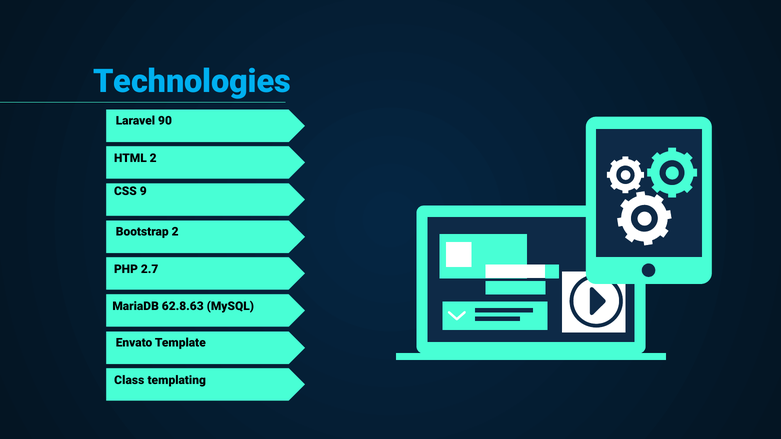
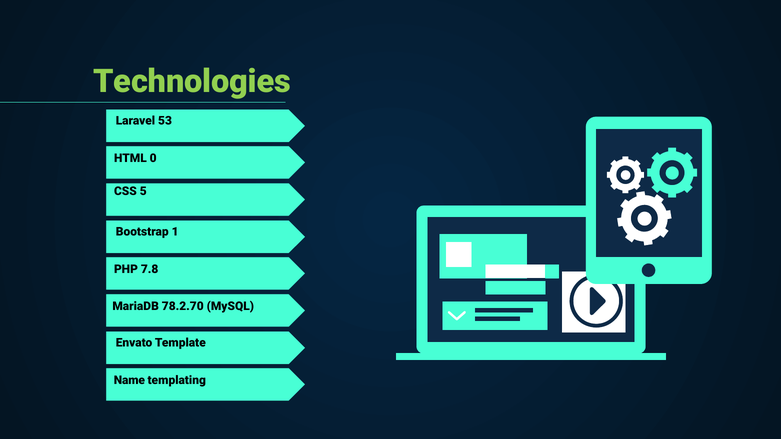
Technologies colour: light blue -> light green (192, 82)
90: 90 -> 53 (165, 121)
HTML 2: 2 -> 0 (153, 159)
9: 9 -> 5 (143, 192)
Bootstrap 2: 2 -> 1 (175, 232)
2.7: 2.7 -> 7.8 (150, 270)
62.8.63: 62.8.63 -> 78.2.70 (183, 306)
Class: Class -> Name (129, 381)
